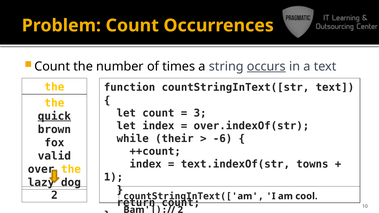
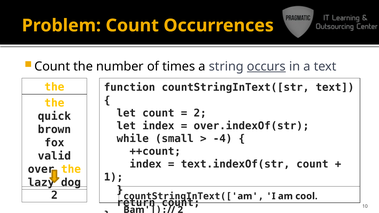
3: 3 -> 2 (200, 113)
quick underline: present -> none (54, 116)
their: their -> small (174, 139)
-6: -6 -> -4 (223, 139)
text.indexOf(str towns: towns -> count (312, 164)
